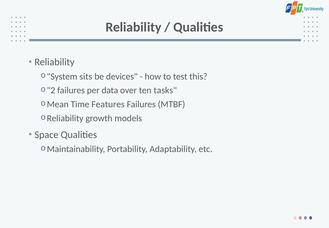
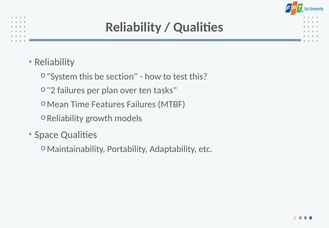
sits: sits -> this (86, 76)
devices: devices -> section (122, 76)
data: data -> plan (110, 90)
